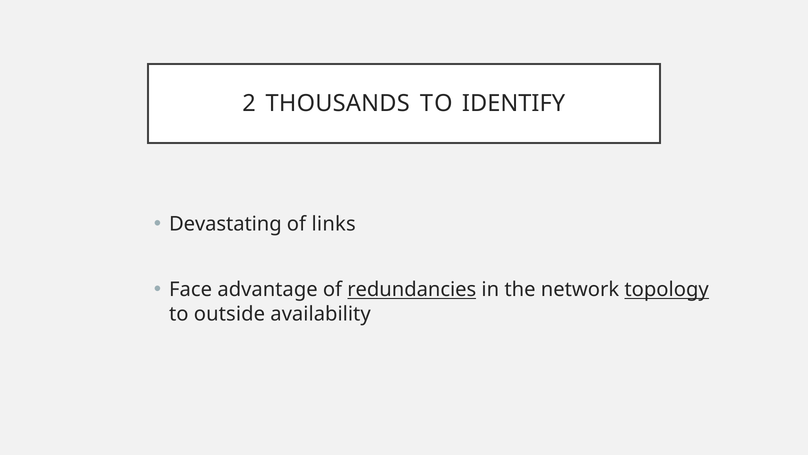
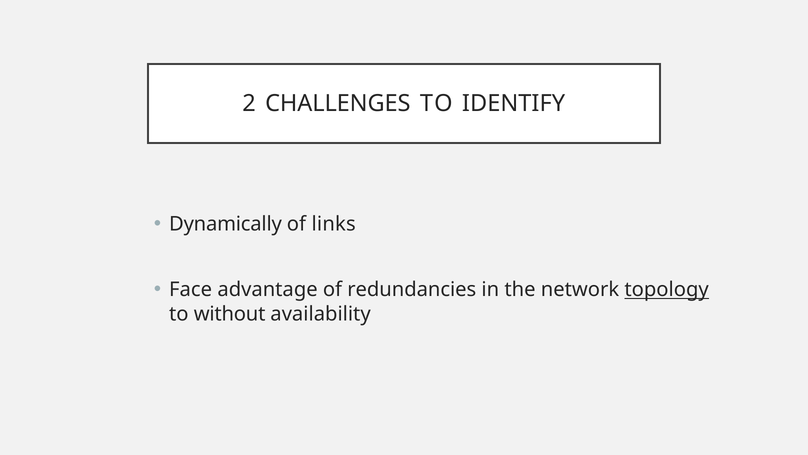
THOUSANDS: THOUSANDS -> CHALLENGES (338, 103)
Devastating: Devastating -> Dynamically (225, 224)
redundancies underline: present -> none (412, 289)
outside: outside -> without (230, 314)
